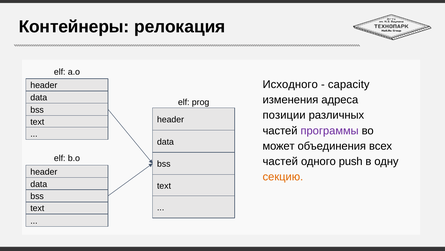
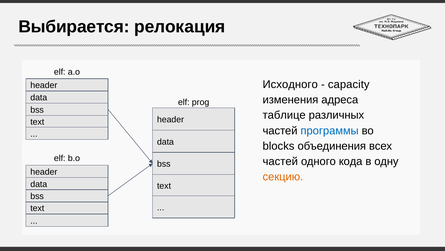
Контейнеры: Контейнеры -> Выбирается (74, 27)
позиции: позиции -> таблице (284, 115)
программы colour: purple -> blue (330, 130)
может: может -> blocks (279, 146)
push: push -> кода (351, 161)
